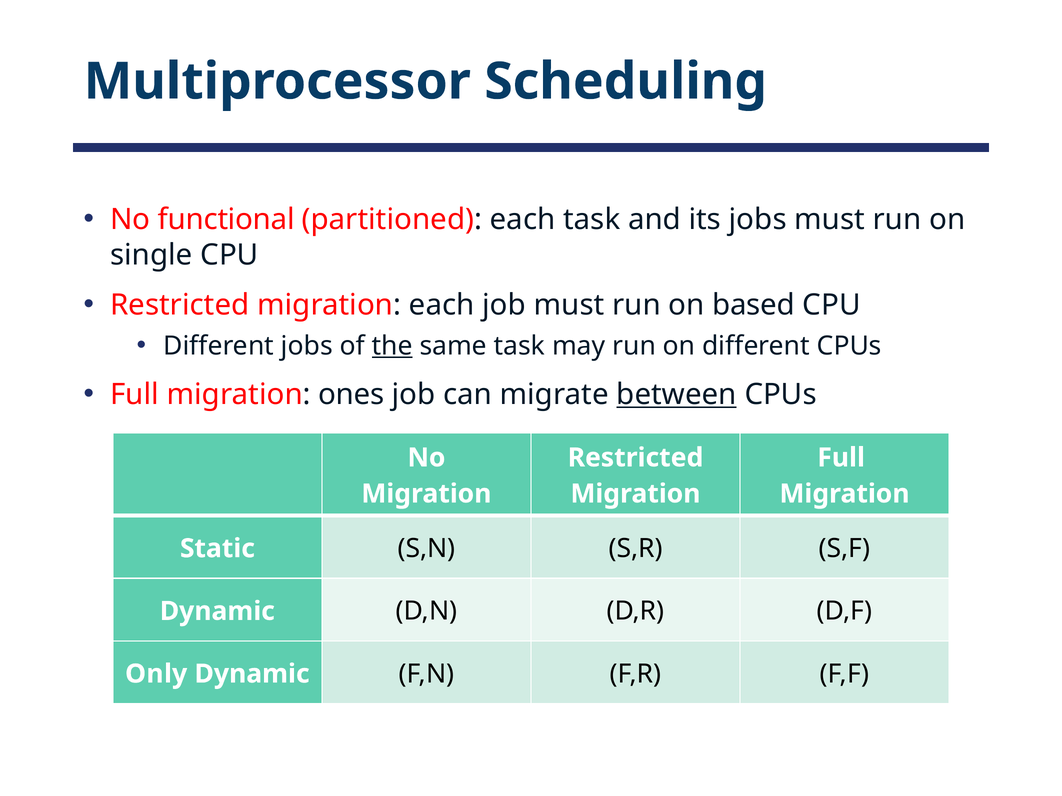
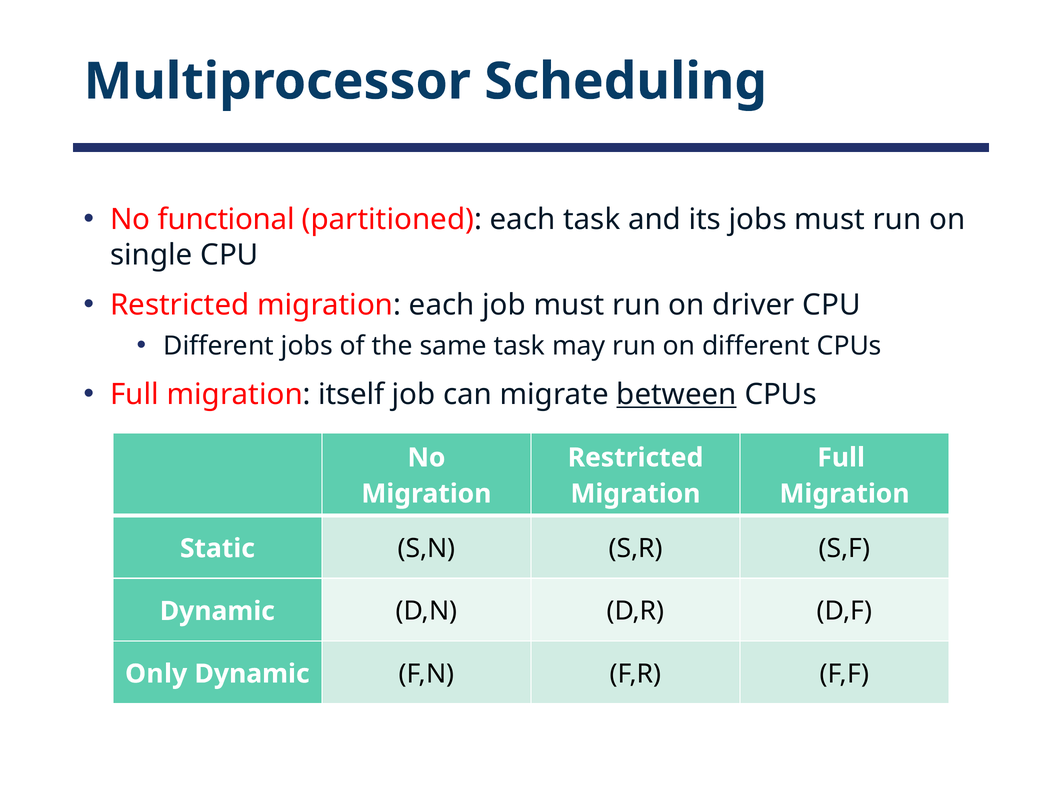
based: based -> driver (753, 305)
the underline: present -> none (392, 346)
ones: ones -> itself (351, 395)
